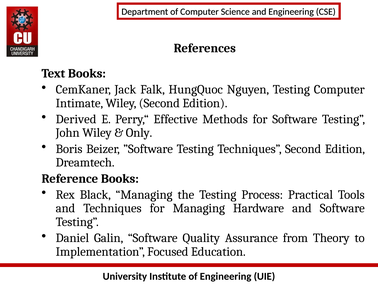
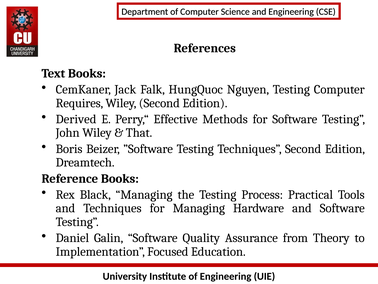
Intimate: Intimate -> Requires (79, 103)
Only: Only -> That (139, 133)
